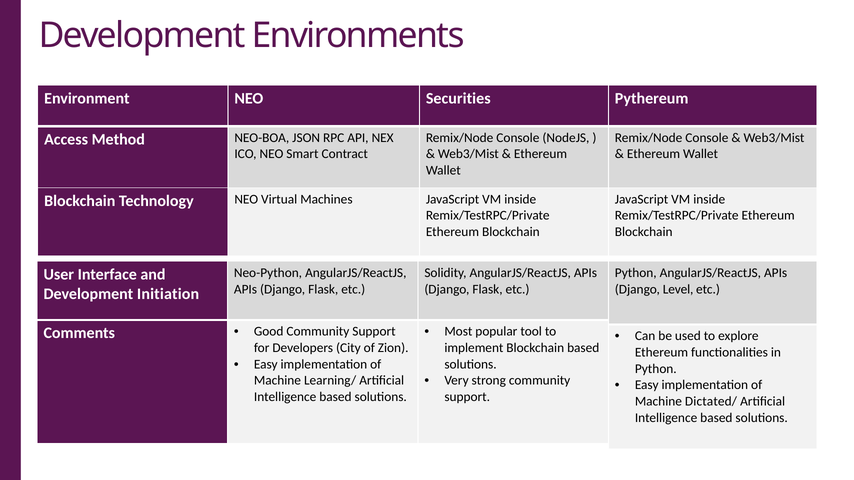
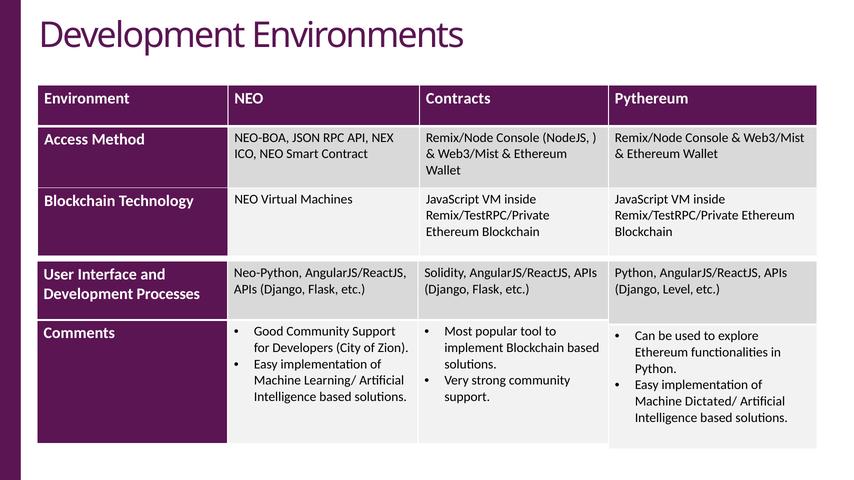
Securities: Securities -> Contracts (458, 99)
Initiation: Initiation -> Processes (168, 294)
